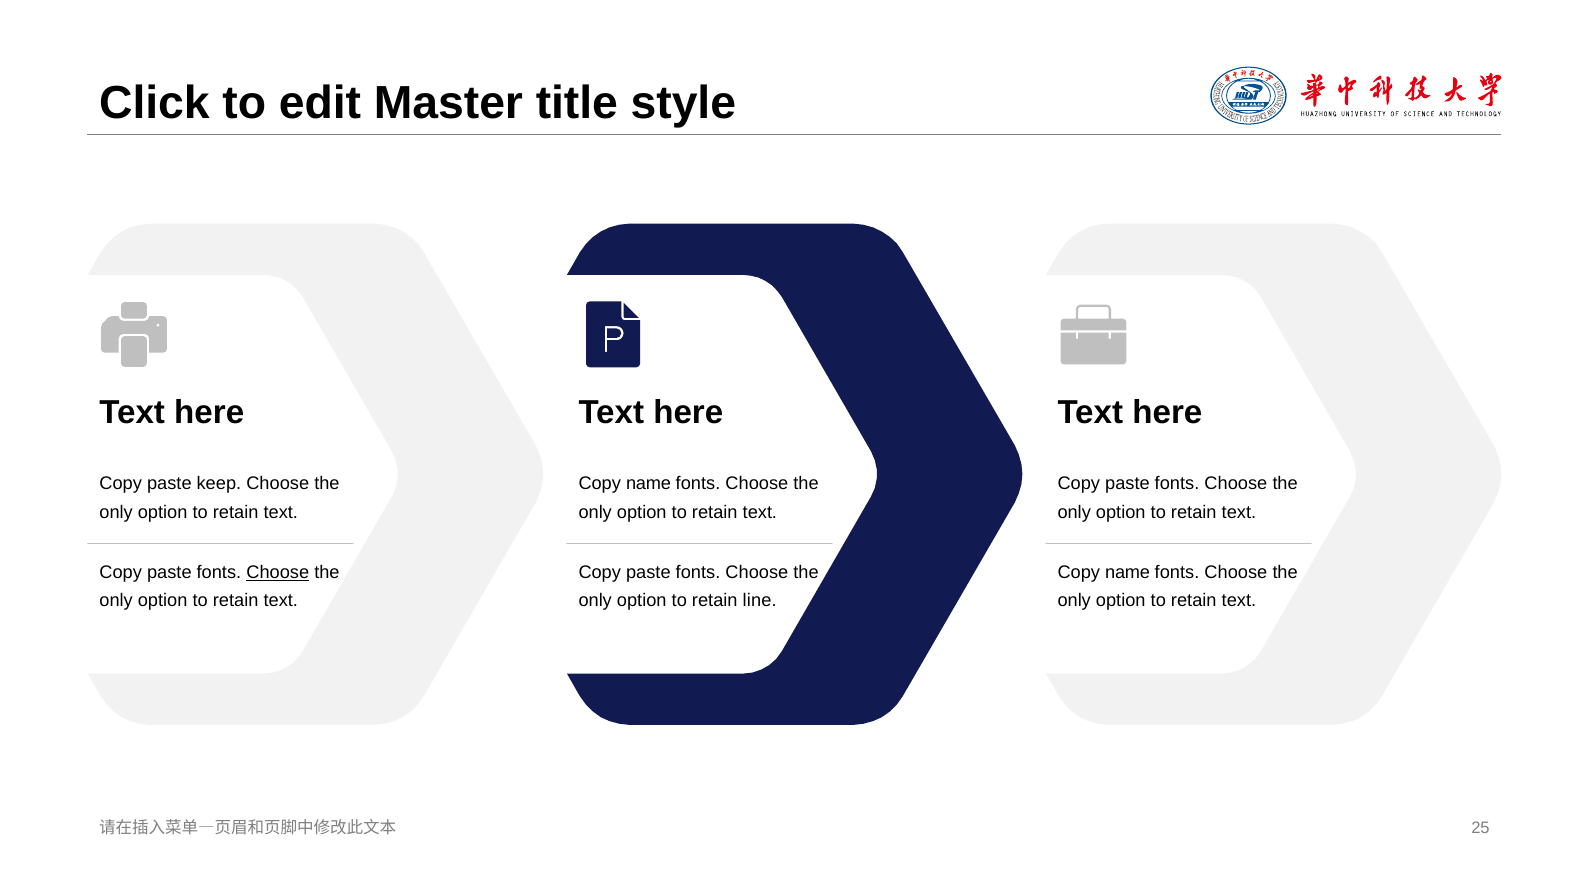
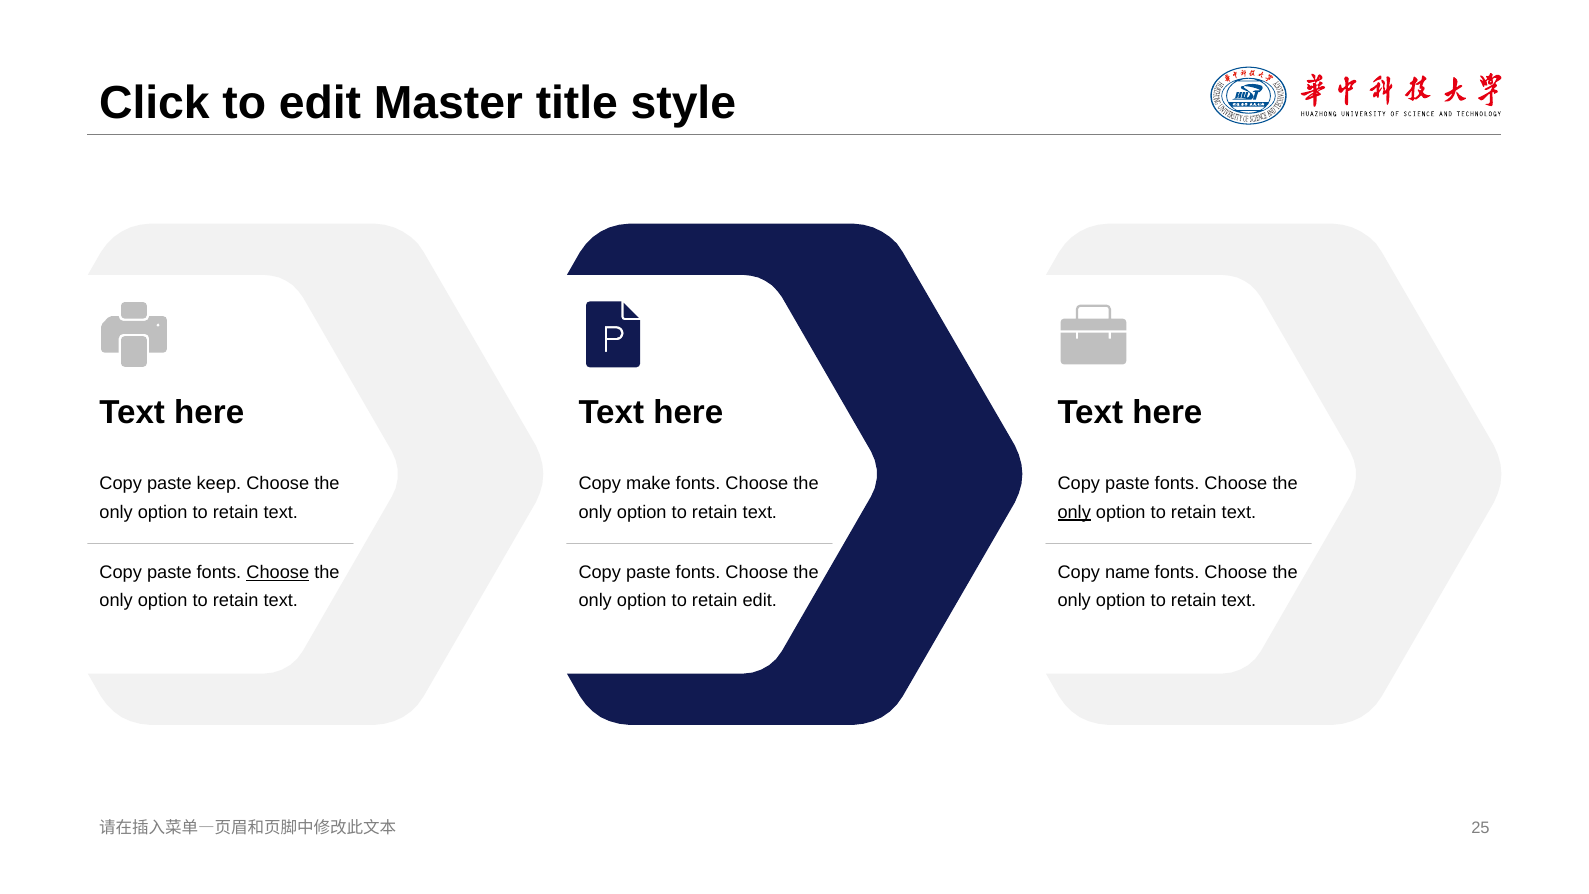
name: name -> make (648, 484)
only underline: none -> present (1074, 512)
retain line: line -> edit (760, 601)
